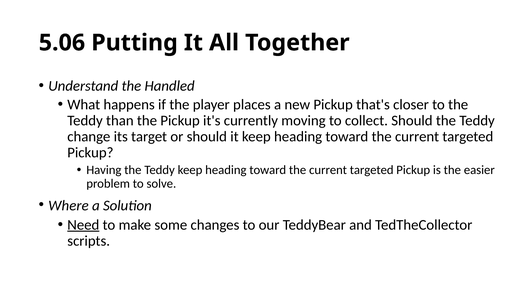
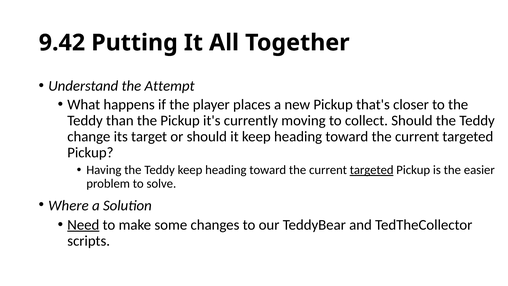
5.06: 5.06 -> 9.42 (62, 43)
Handled: Handled -> Attempt (170, 86)
targeted underline: none -> present (372, 170)
